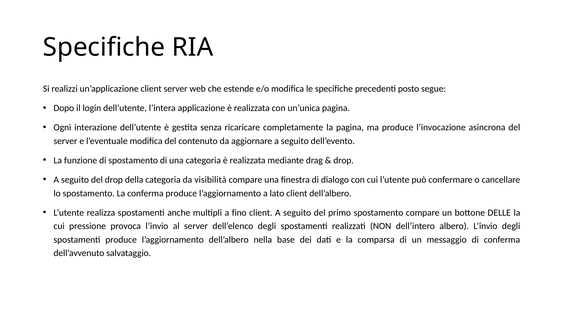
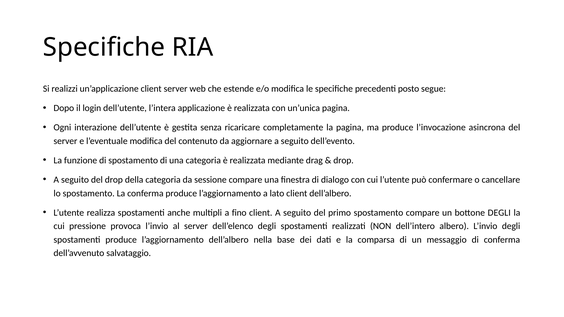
visibilità: visibilità -> sessione (210, 180)
bottone DELLE: DELLE -> DEGLI (499, 213)
